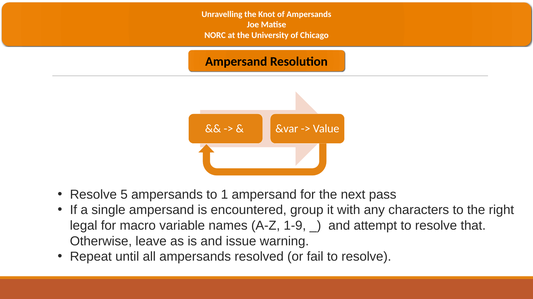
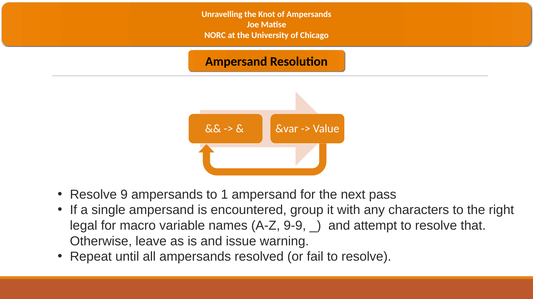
5: 5 -> 9 (124, 195)
1-9: 1-9 -> 9-9 (295, 226)
